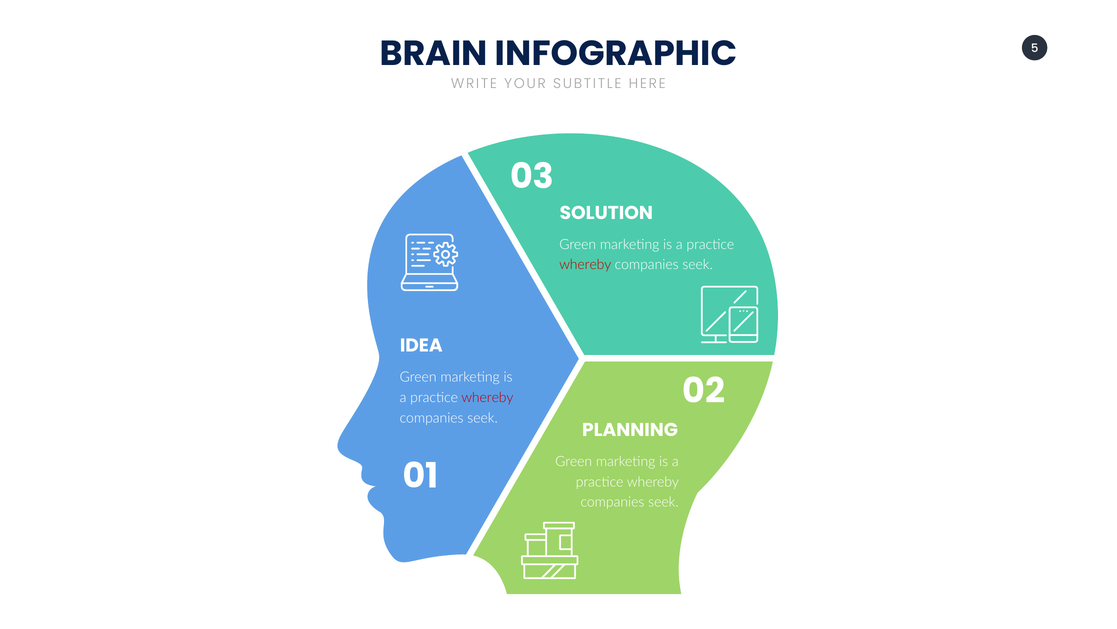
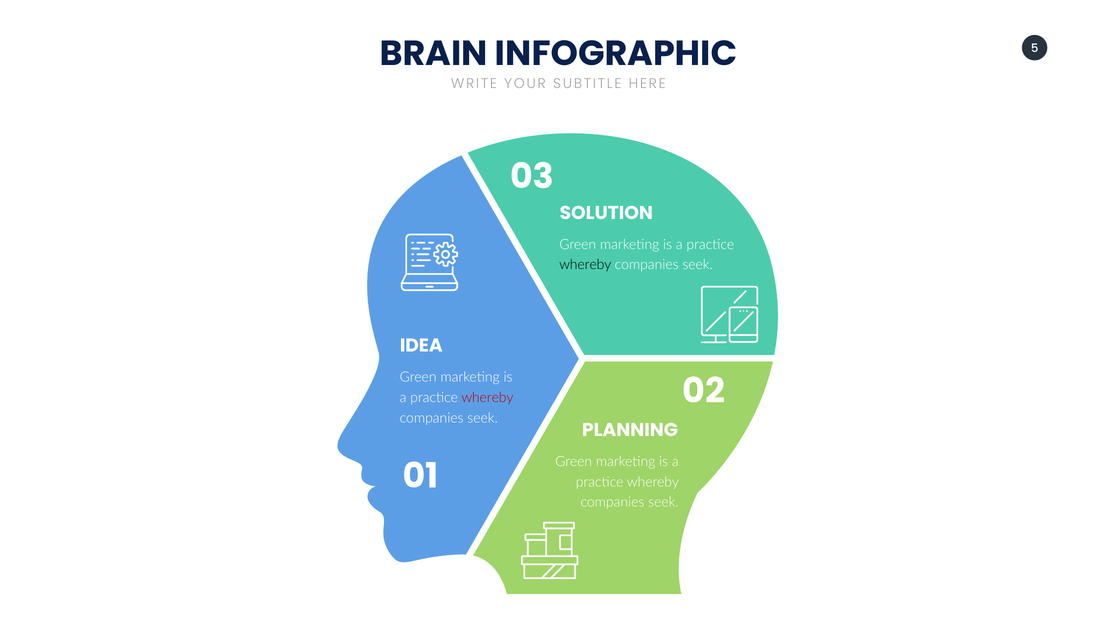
whereby colour: red -> black (585, 265)
